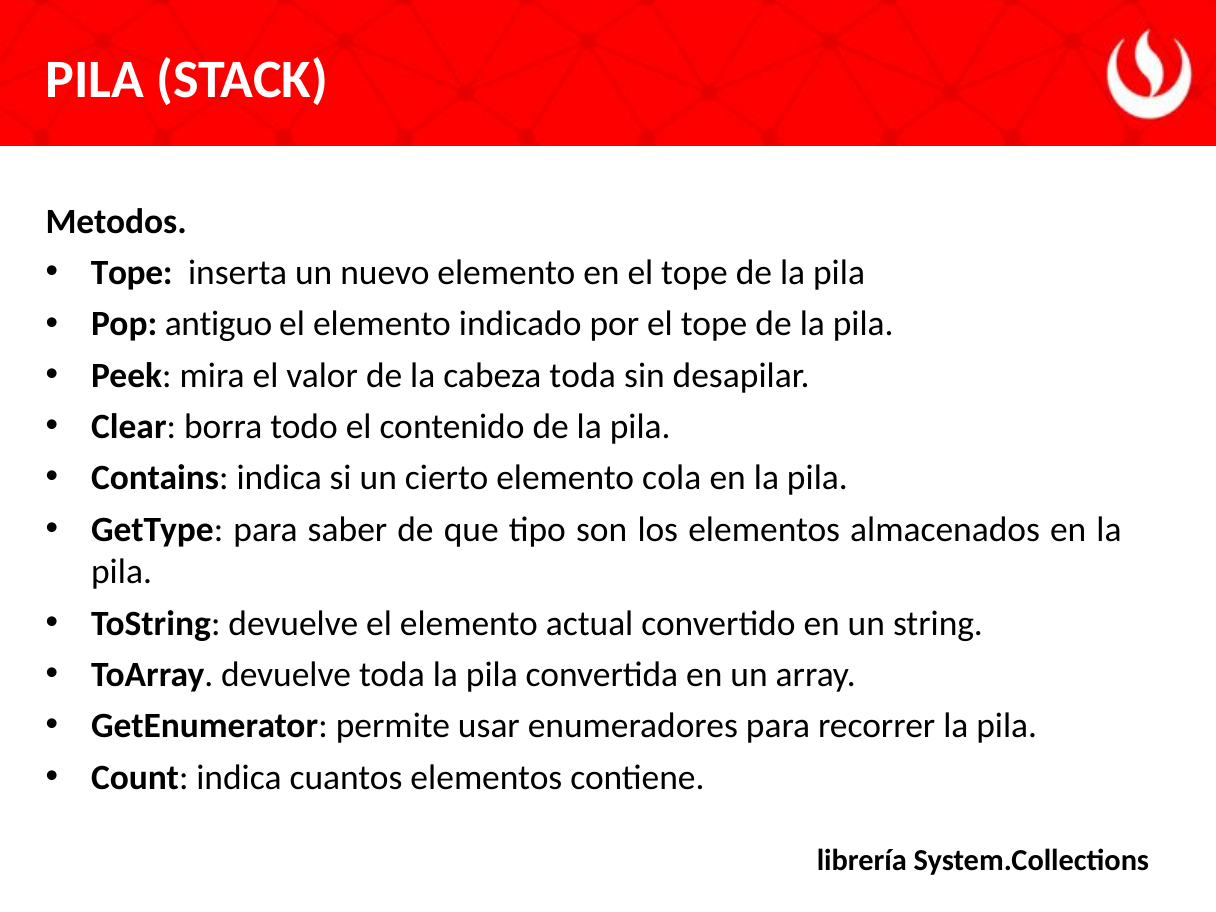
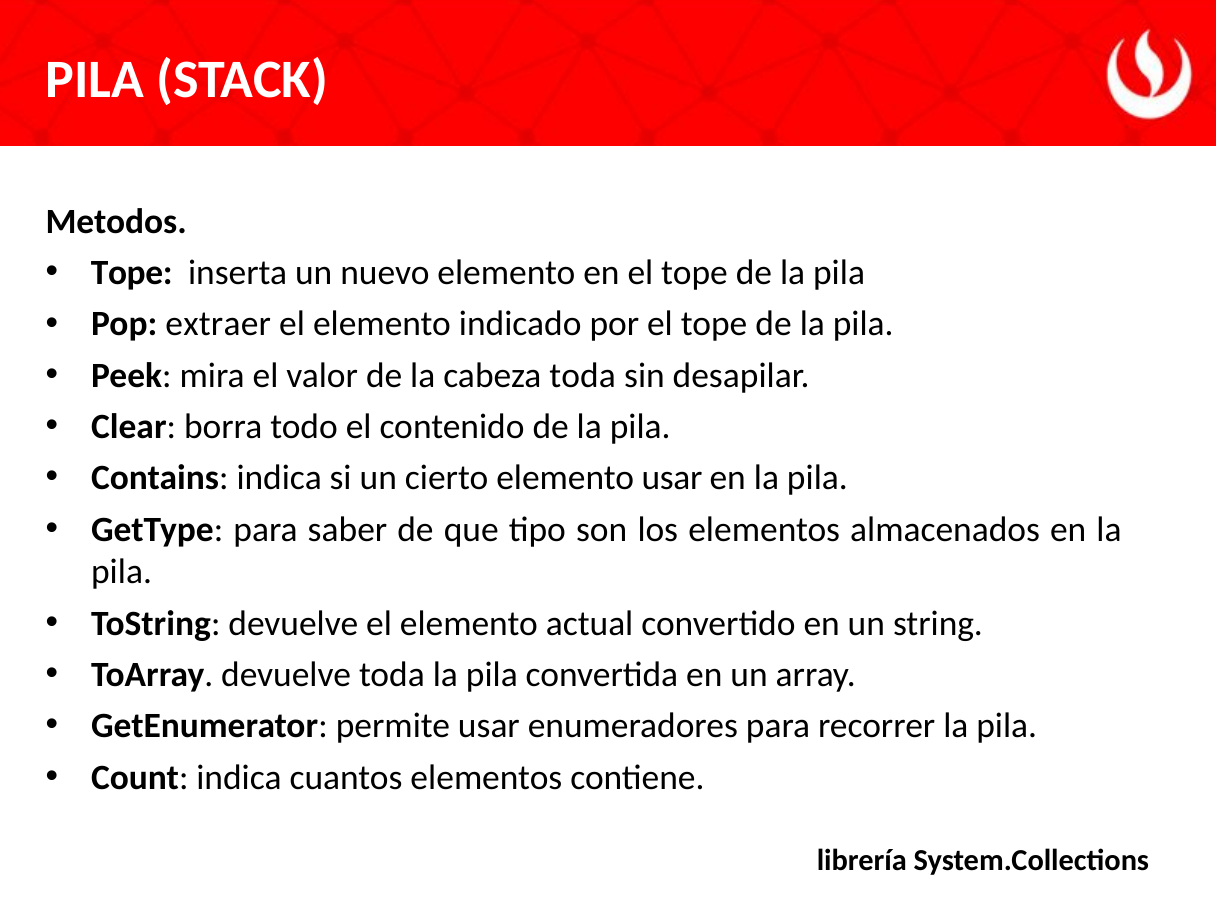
antiguo: antiguo -> extraer (218, 324)
elemento cola: cola -> usar (672, 478)
